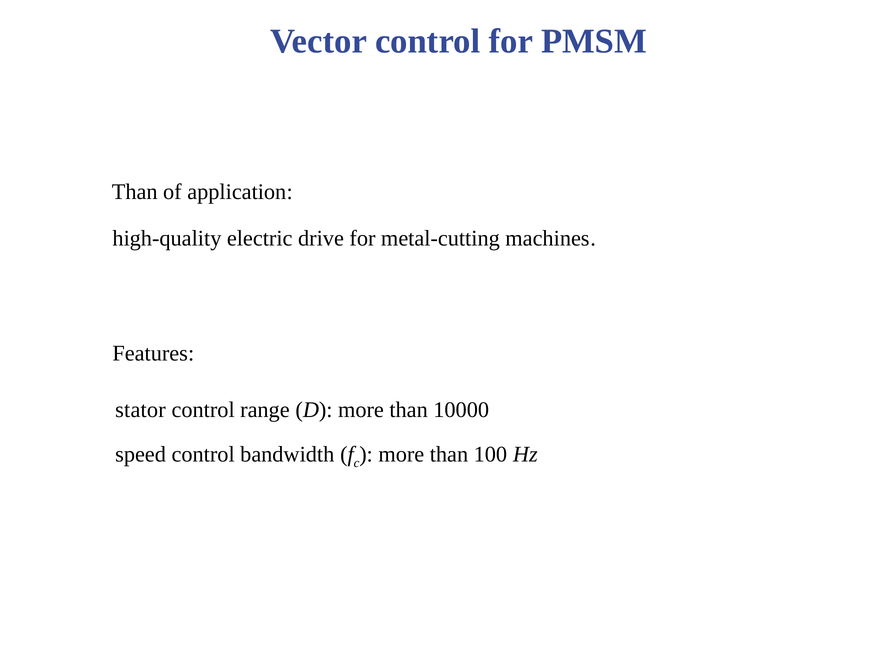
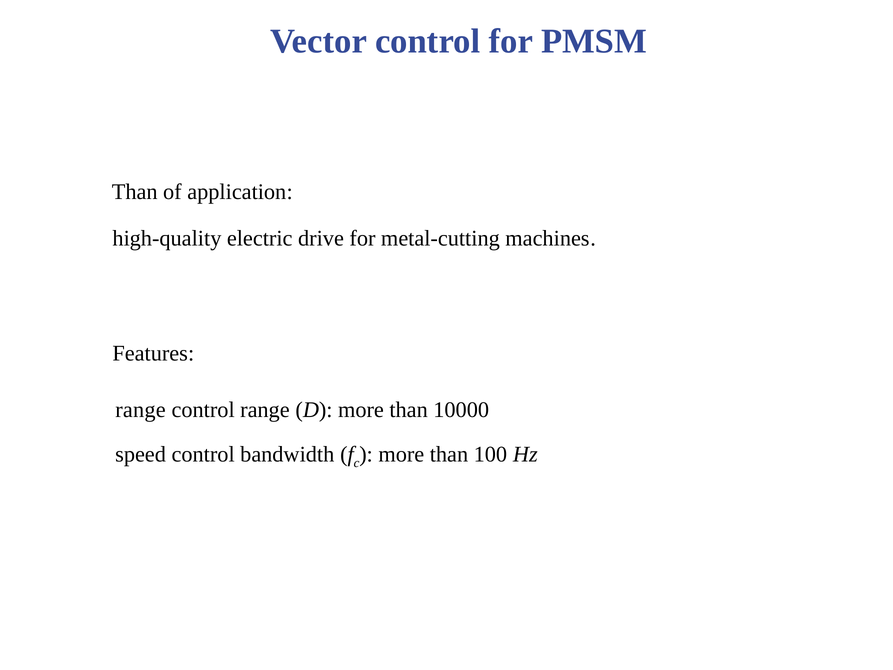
stator: stator -> range (140, 409)
